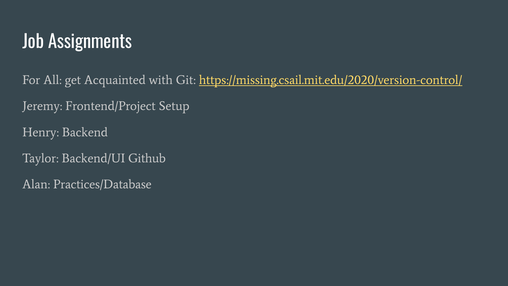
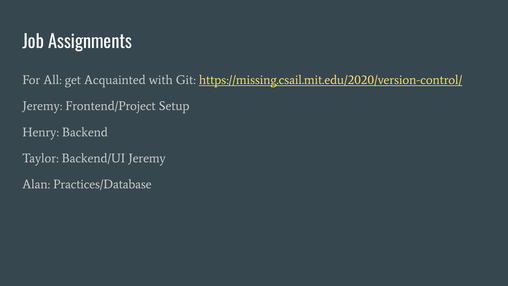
Backend/UI Github: Github -> Jeremy (147, 158)
